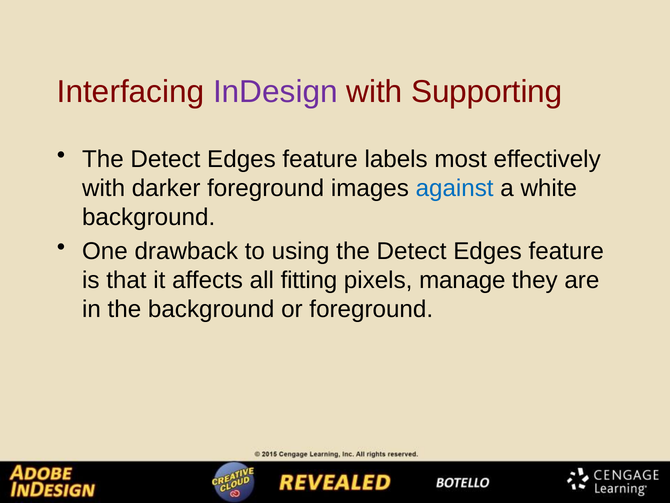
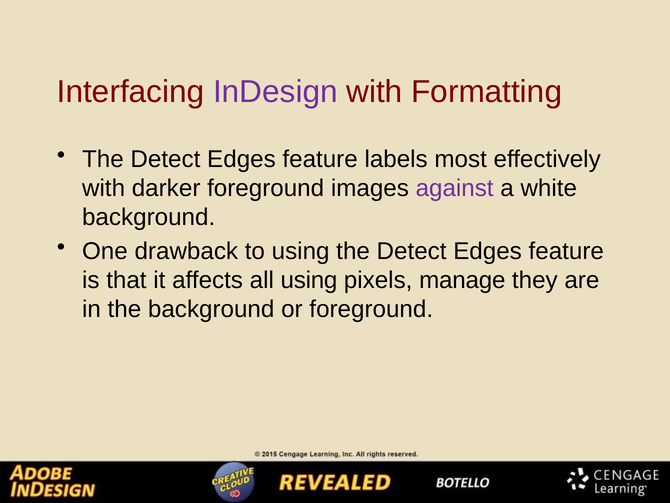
Supporting: Supporting -> Formatting (487, 92)
against colour: blue -> purple (455, 188)
all fitting: fitting -> using (309, 280)
